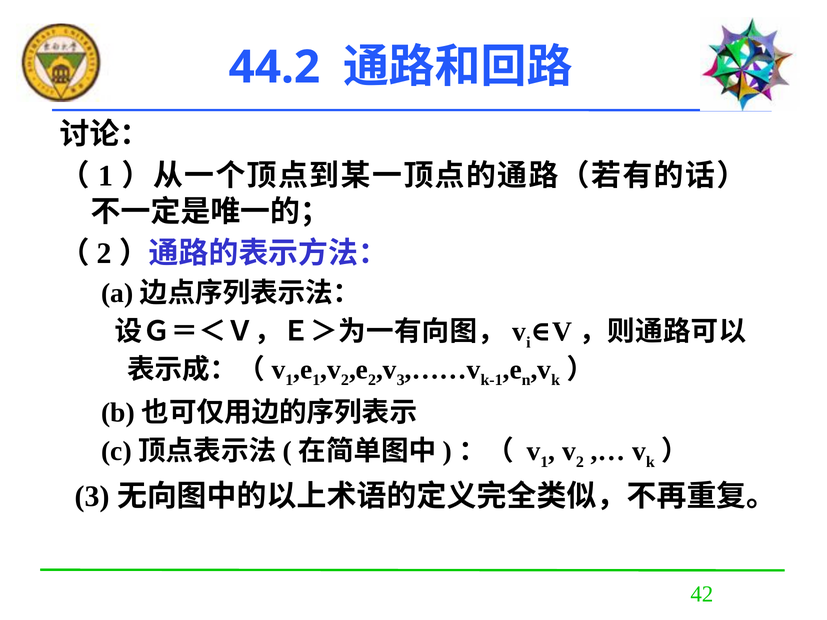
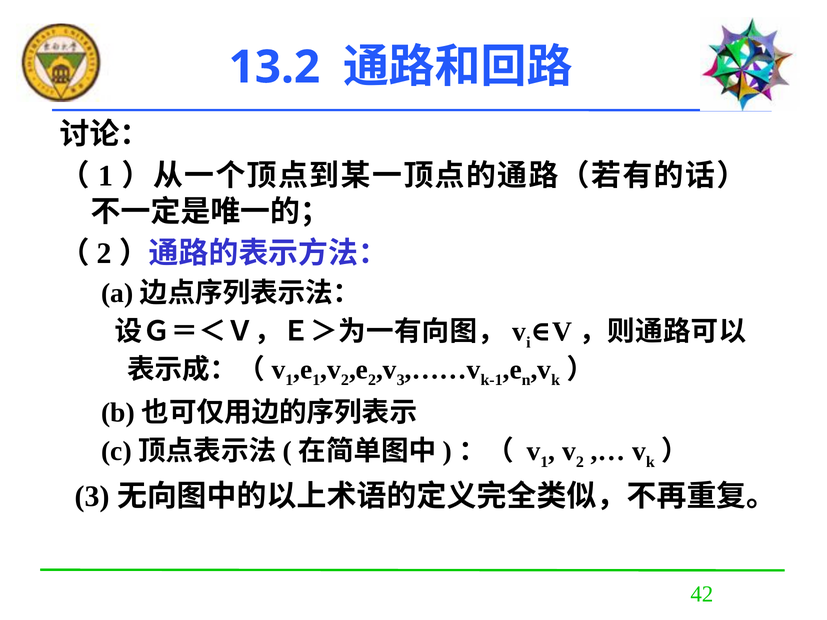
44.2: 44.2 -> 13.2 (274, 67)
